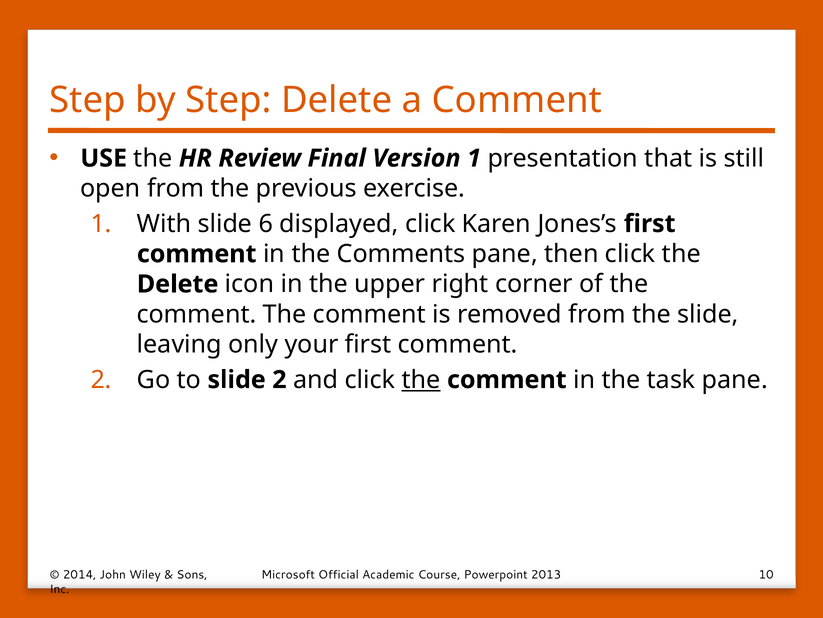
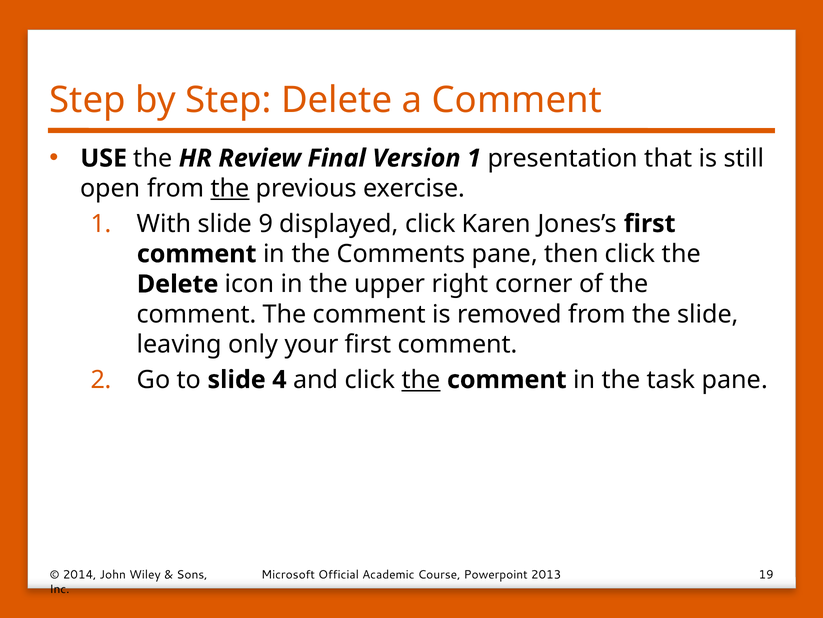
the underline: none -> present (230, 188)
6: 6 -> 9 (266, 223)
slide 2: 2 -> 4 (279, 379)
10: 10 -> 19 (766, 574)
